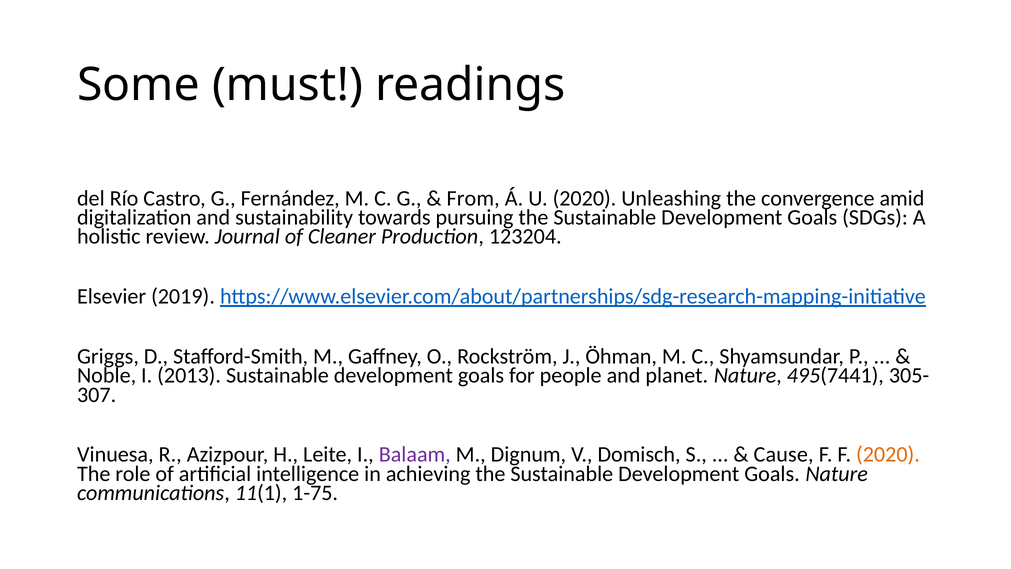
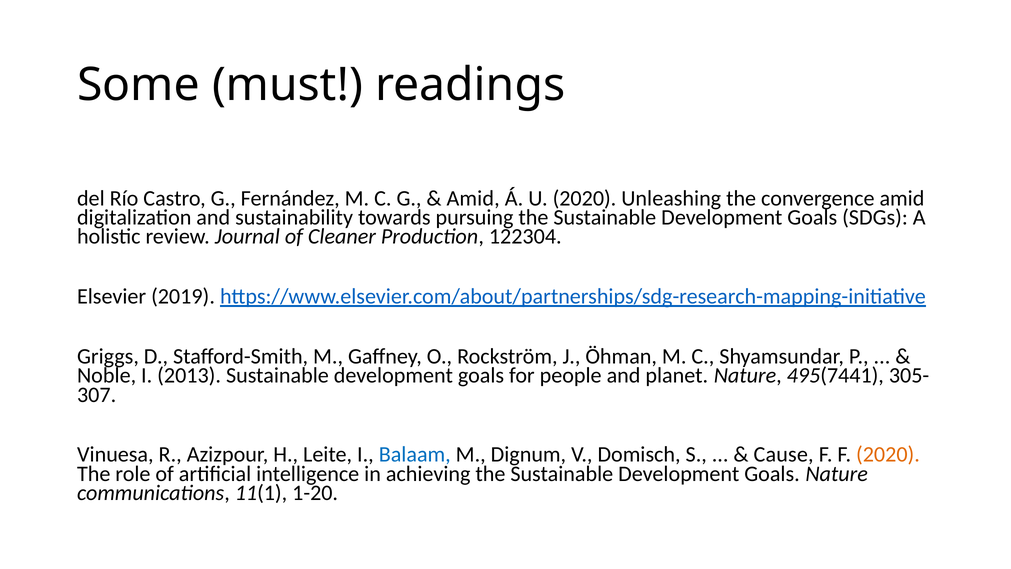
From: From -> Amid (473, 198)
123204: 123204 -> 122304 (525, 236)
Balaam colour: purple -> blue (415, 454)
1-75: 1-75 -> 1-20 (315, 493)
